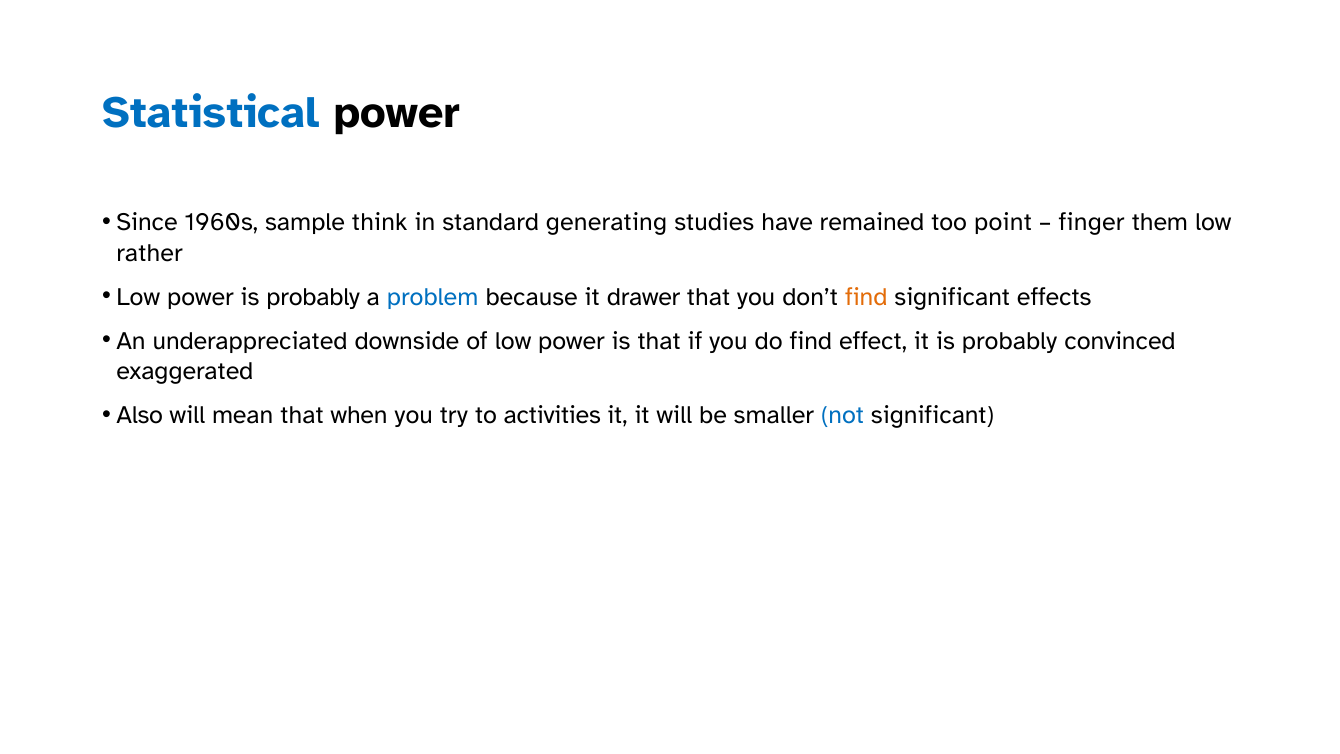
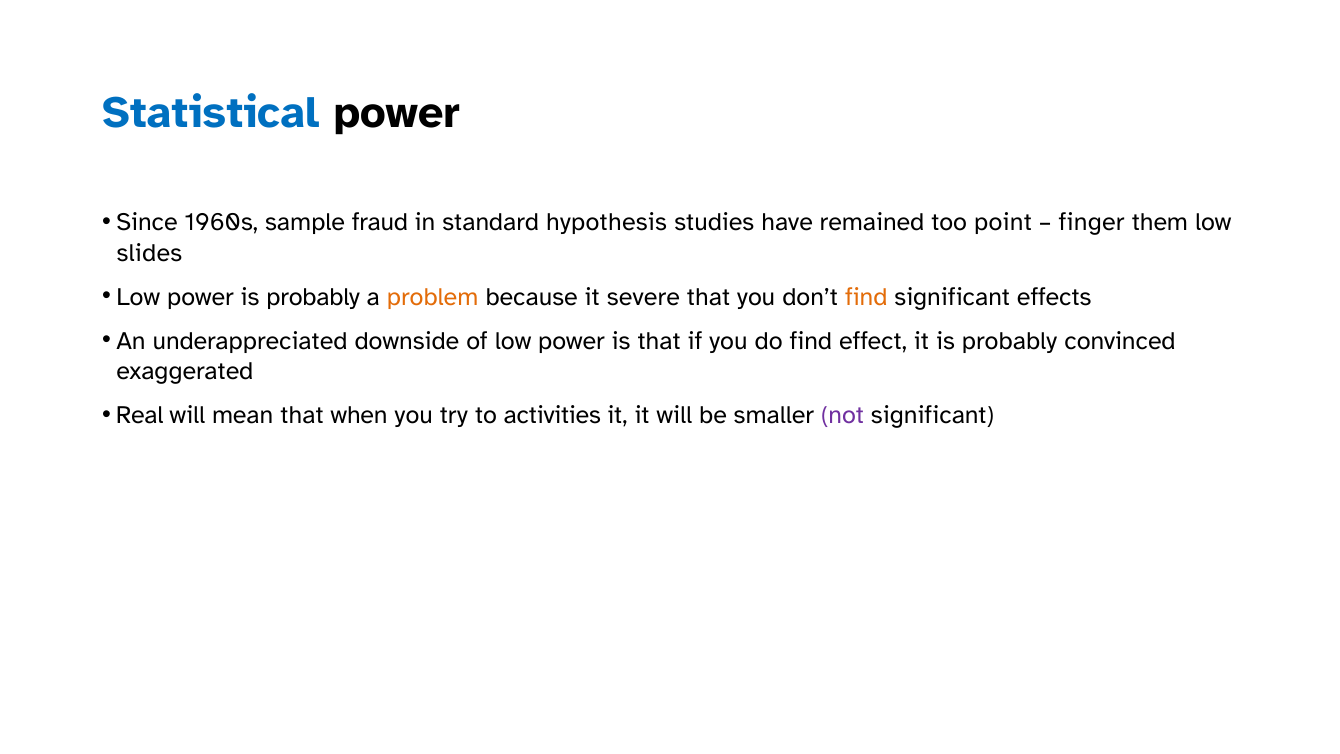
think: think -> fraud (380, 223)
generating: generating -> hypothesis (607, 223)
rather: rather -> slides (149, 253)
problem colour: blue -> orange (433, 297)
drawer: drawer -> severe (643, 297)
Also: Also -> Real (140, 415)
not colour: blue -> purple (843, 415)
